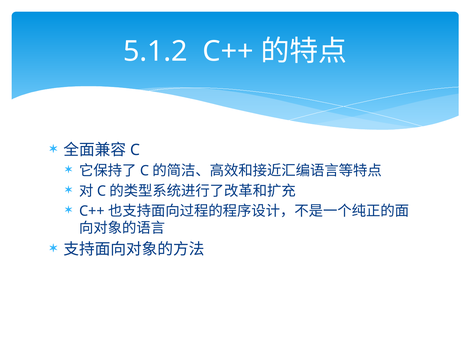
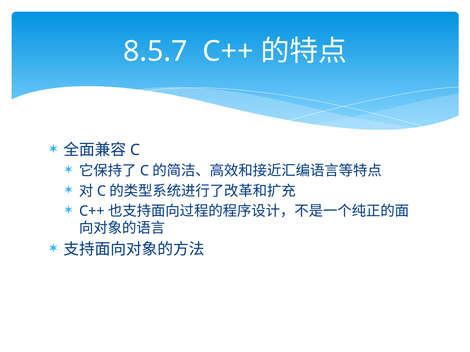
5.1.2: 5.1.2 -> 8.5.7 (155, 52)
